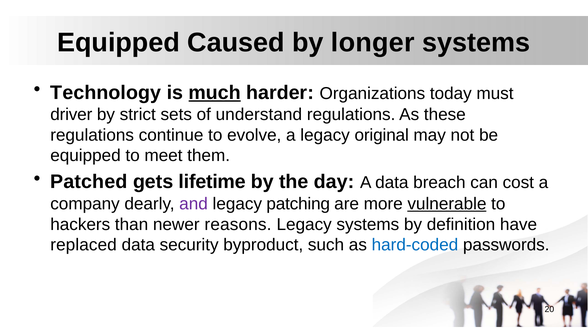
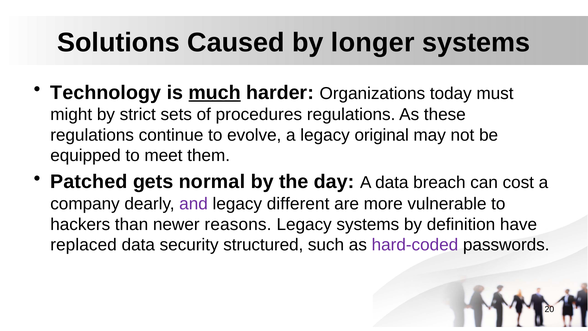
Equipped: Equipped -> Solutions (118, 43)
driver: driver -> might (71, 114)
understand: understand -> procedures (259, 114)
lifetime: lifetime -> normal (212, 182)
patching: patching -> different (298, 204)
vulnerable underline: present -> none (447, 204)
byproduct: byproduct -> structured (263, 245)
hard-coded colour: blue -> purple (415, 245)
